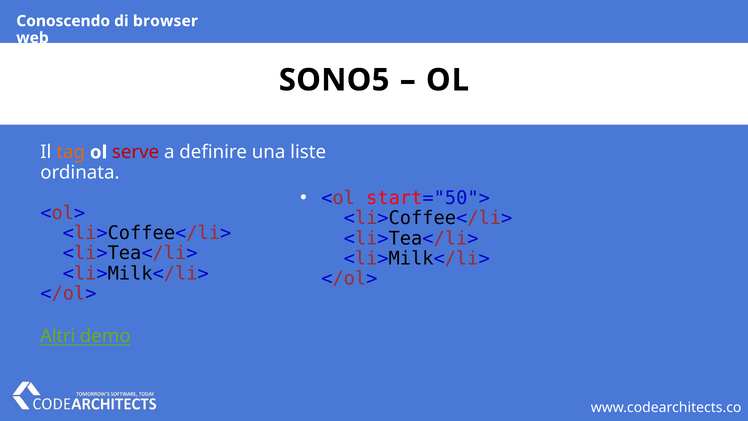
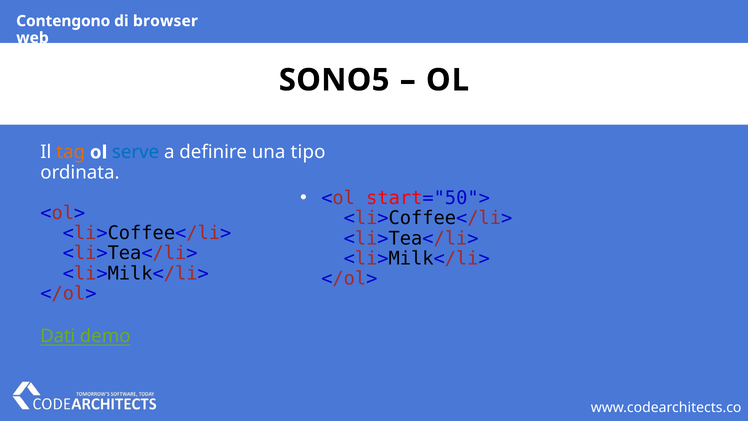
Conoscendo: Conoscendo -> Contengono (63, 21)
serve colour: red -> blue (136, 152)
liste: liste -> tipo (308, 152)
Altri: Altri -> Dati (58, 336)
